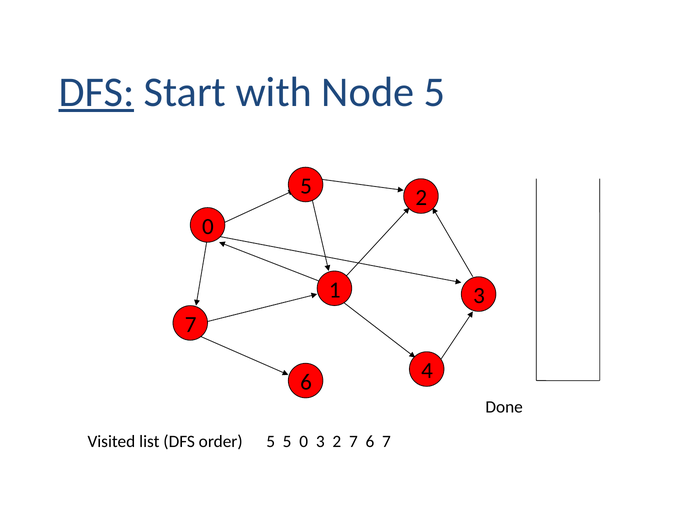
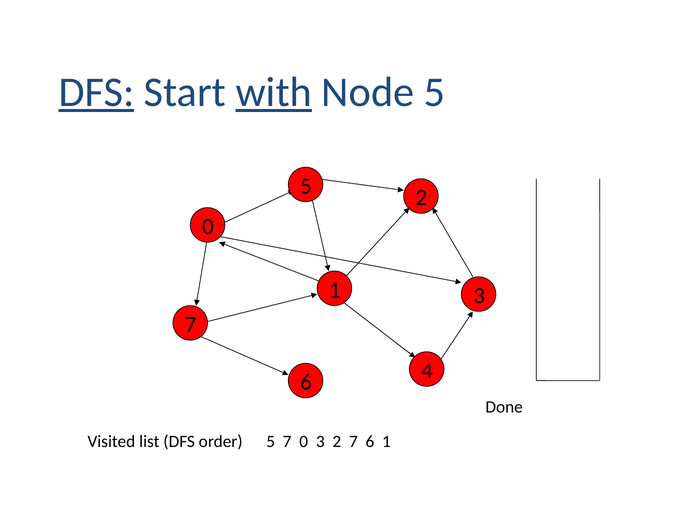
with underline: none -> present (274, 92)
5 5: 5 -> 7 (287, 442)
6 7: 7 -> 1 (386, 442)
